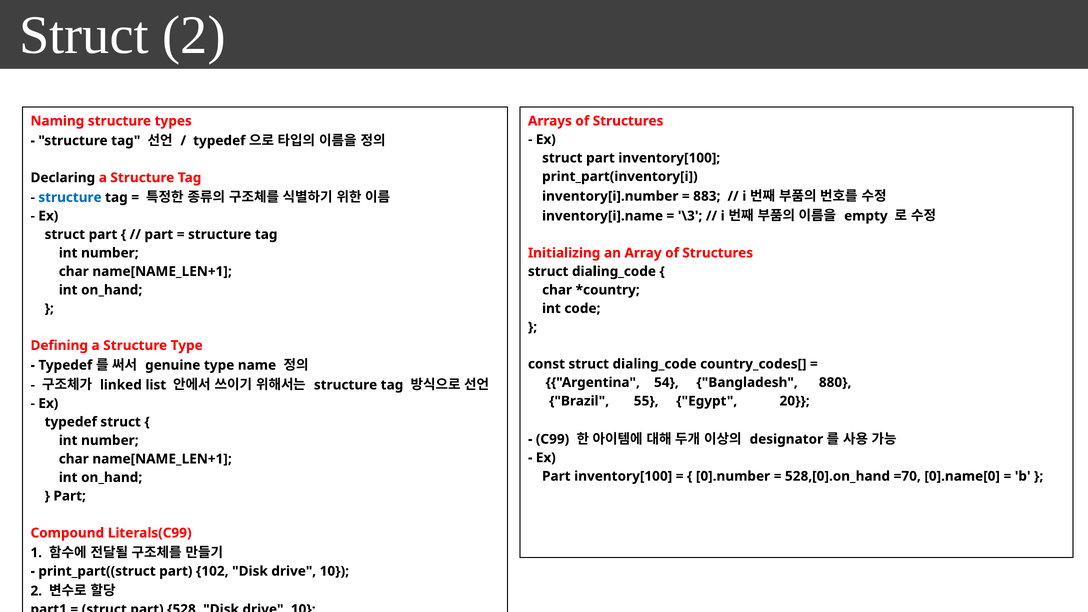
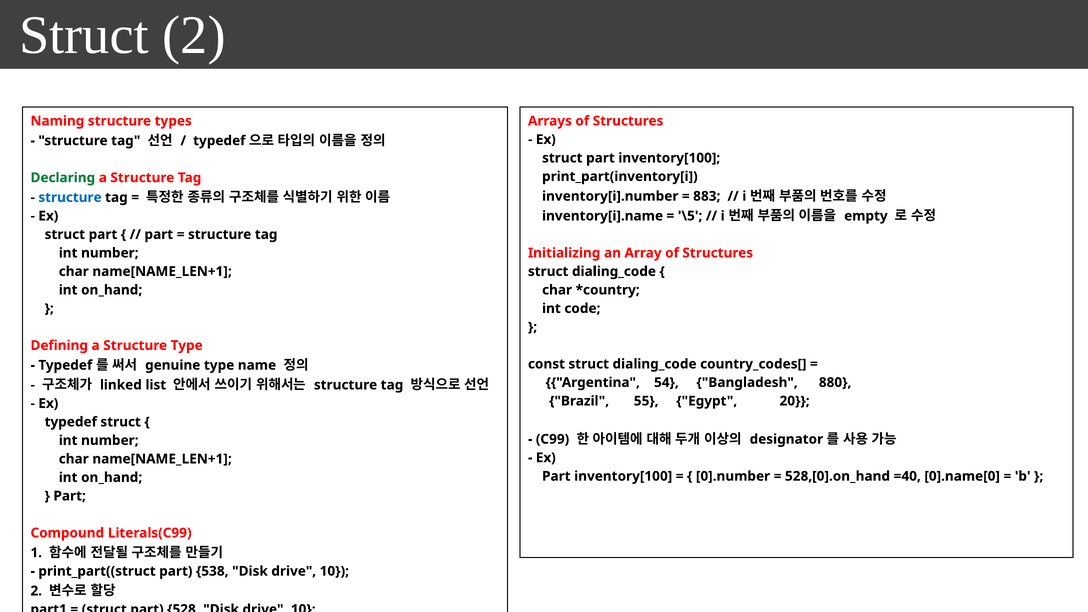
Declaring colour: black -> green (63, 178)
\3: \3 -> \5 (690, 216)
=70: =70 -> =40 (907, 476)
102: 102 -> 538 (212, 571)
